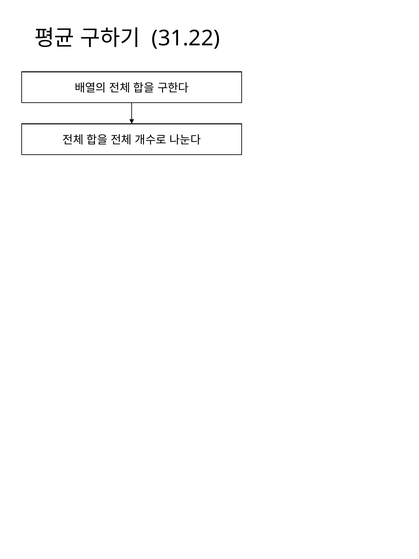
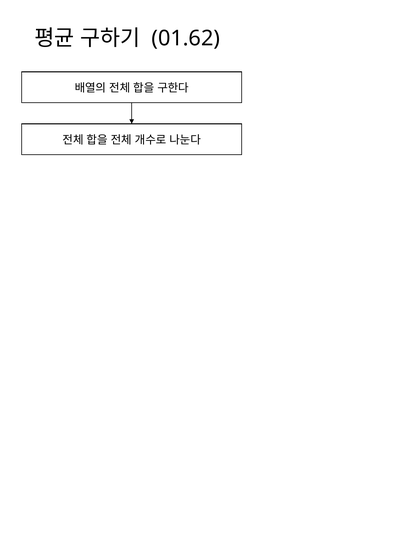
31.22: 31.22 -> 01.62 (186, 38)
